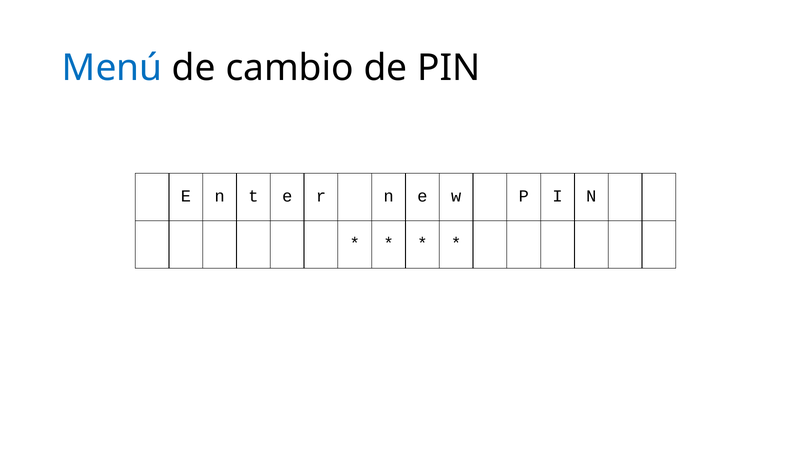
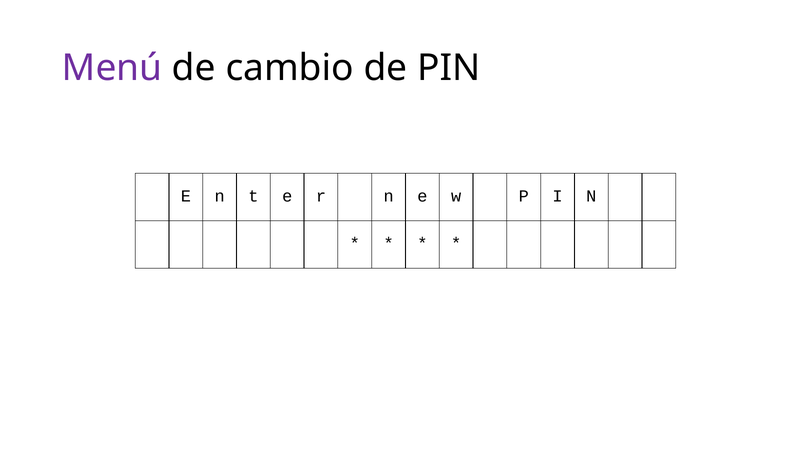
Menú colour: blue -> purple (112, 68)
